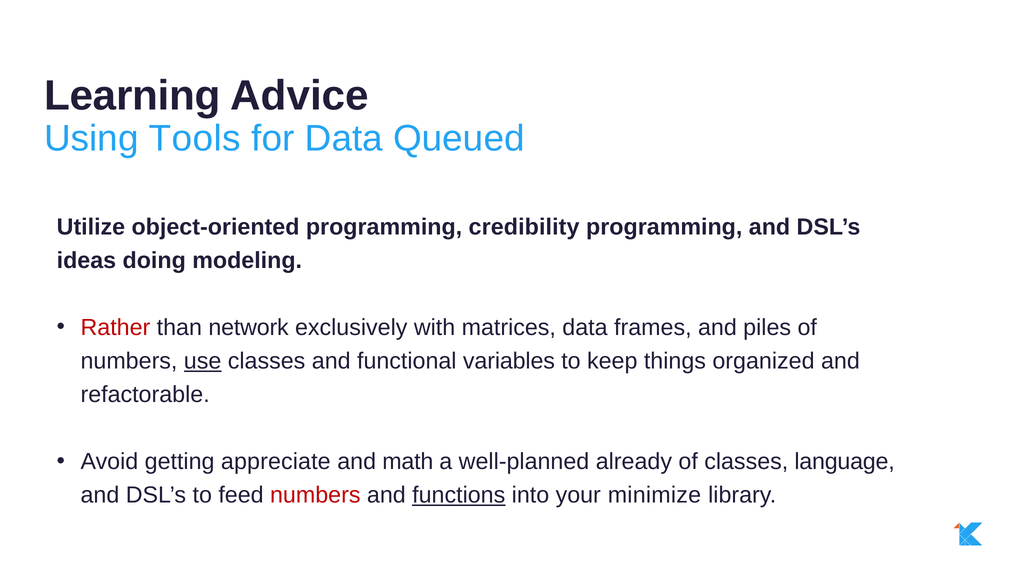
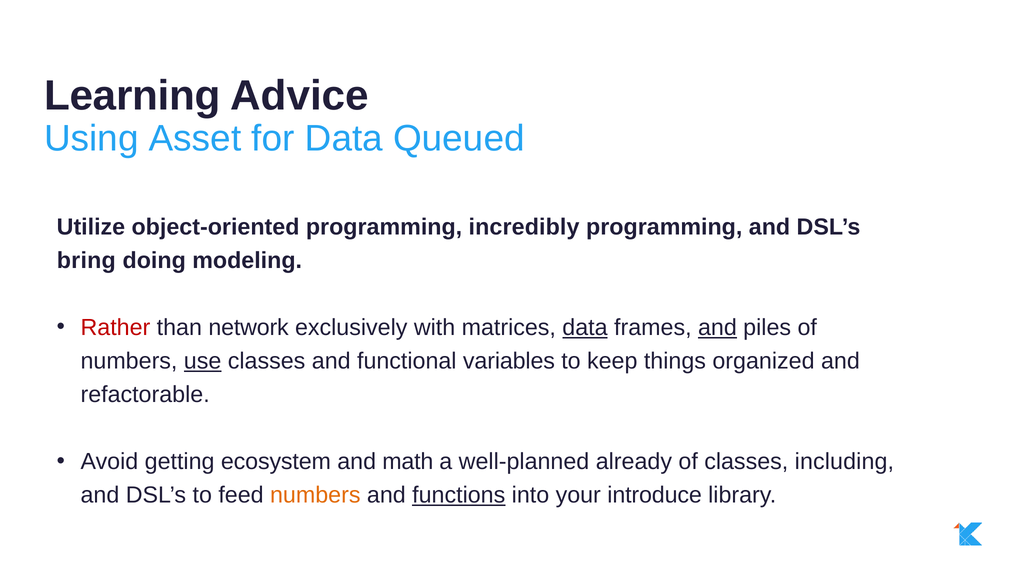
Tools: Tools -> Asset (195, 138)
credibility: credibility -> incredibly (524, 227)
ideas: ideas -> bring (86, 260)
data underline: none -> present (585, 328)
and underline: none -> present (717, 328)
appreciate: appreciate -> ecosystem (276, 462)
language: language -> including (844, 462)
numbers colour: red -> orange (315, 495)
minimize: minimize -> introduce (655, 495)
